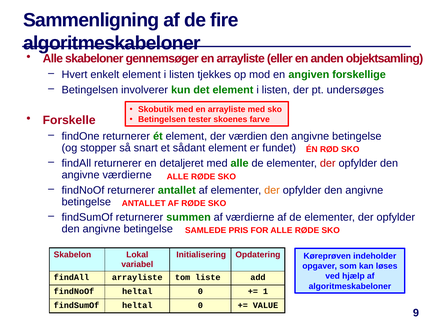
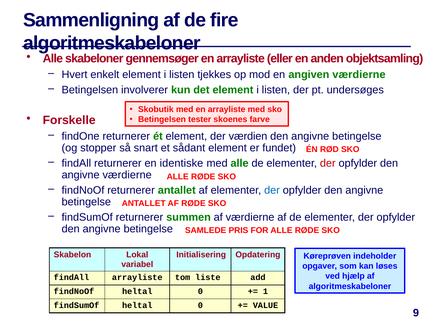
angiven forskellige: forskellige -> værdierne (359, 74)
detaljeret: detaljeret -> identiske (181, 163)
der colour: orange -> blue (272, 190)
